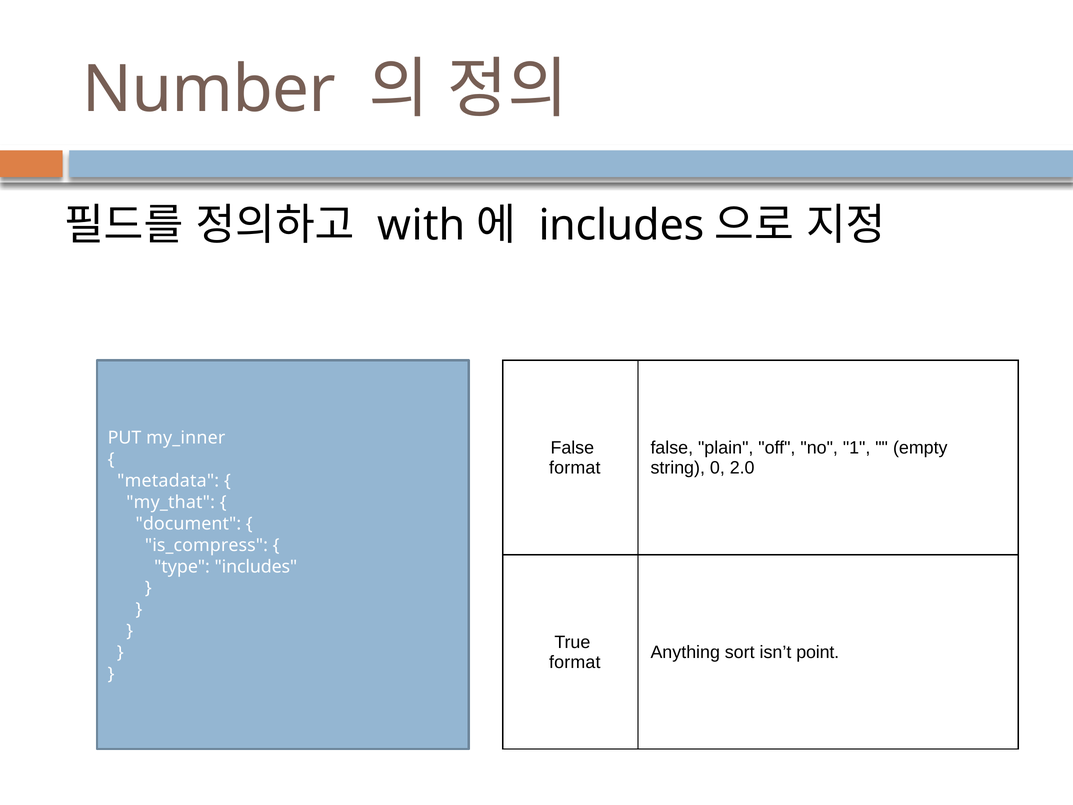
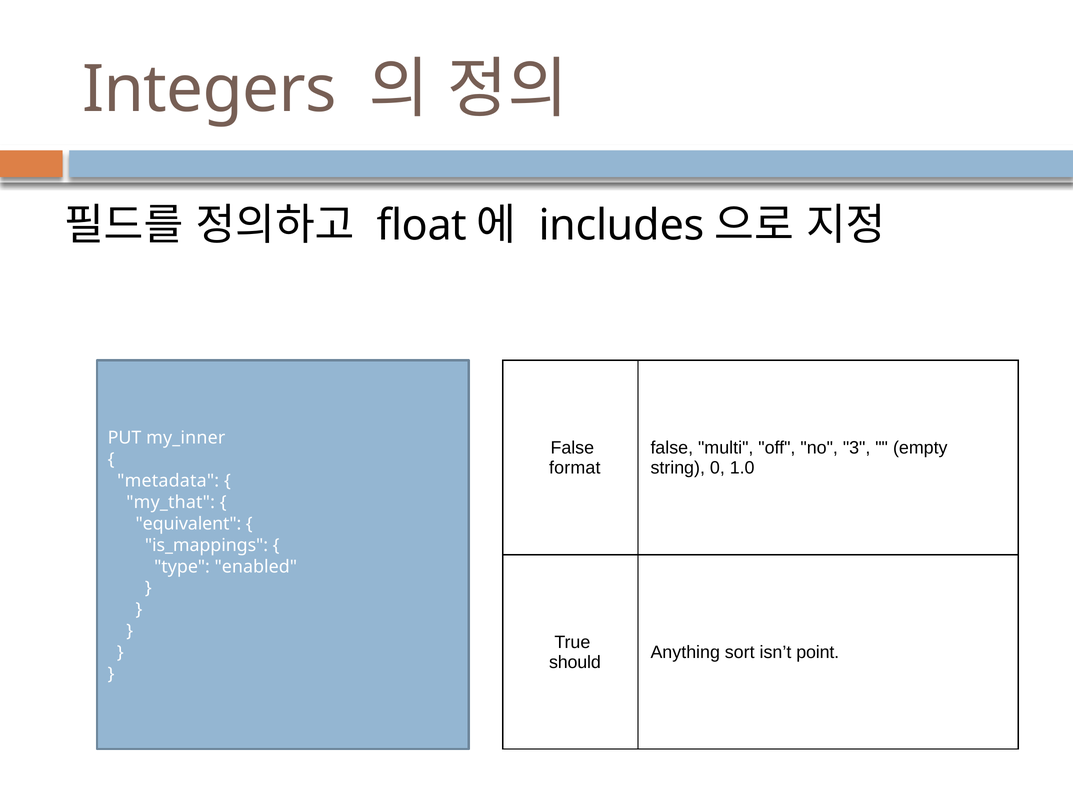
Number: Number -> Integers (209, 90)
with: with -> float (422, 225)
plain: plain -> multi (726, 448)
1: 1 -> 3 (857, 448)
2.0: 2.0 -> 1.0 (742, 468)
document: document -> equivalent (188, 524)
is_compress: is_compress -> is_mappings (206, 545)
type includes: includes -> enabled (256, 566)
format: format -> should (575, 662)
